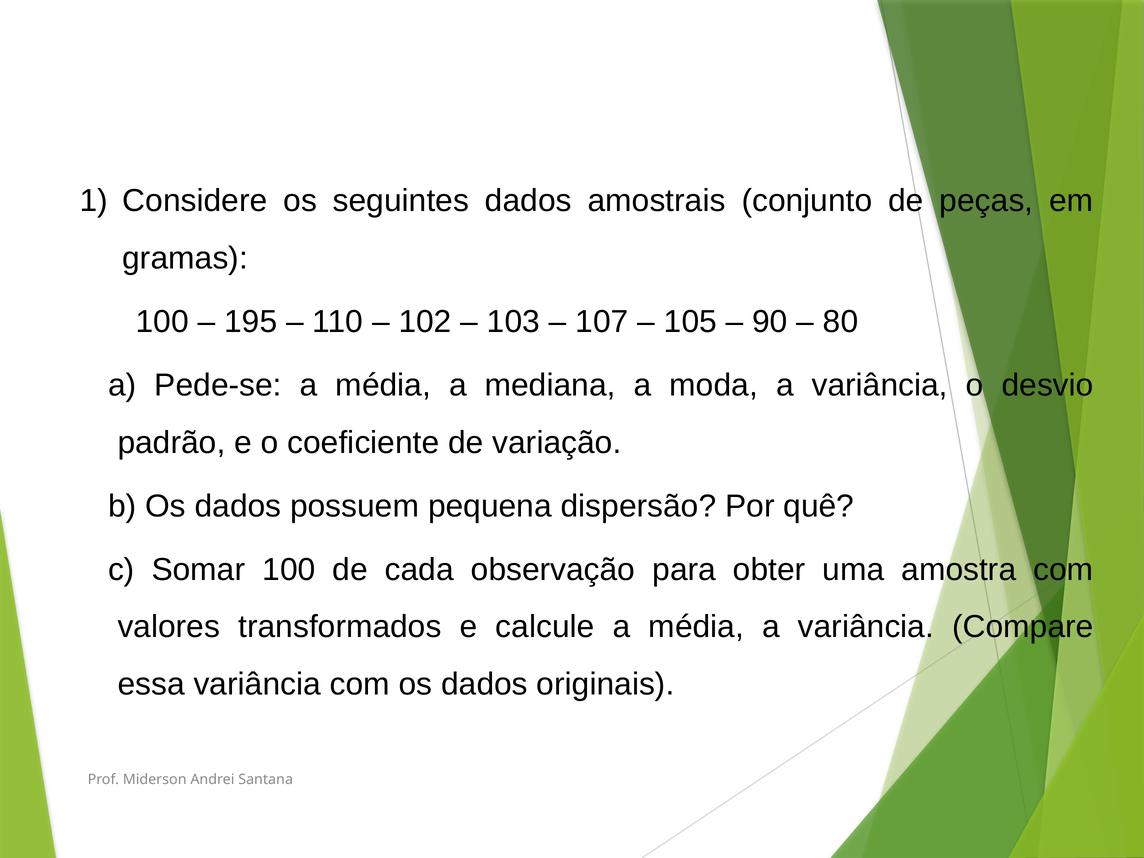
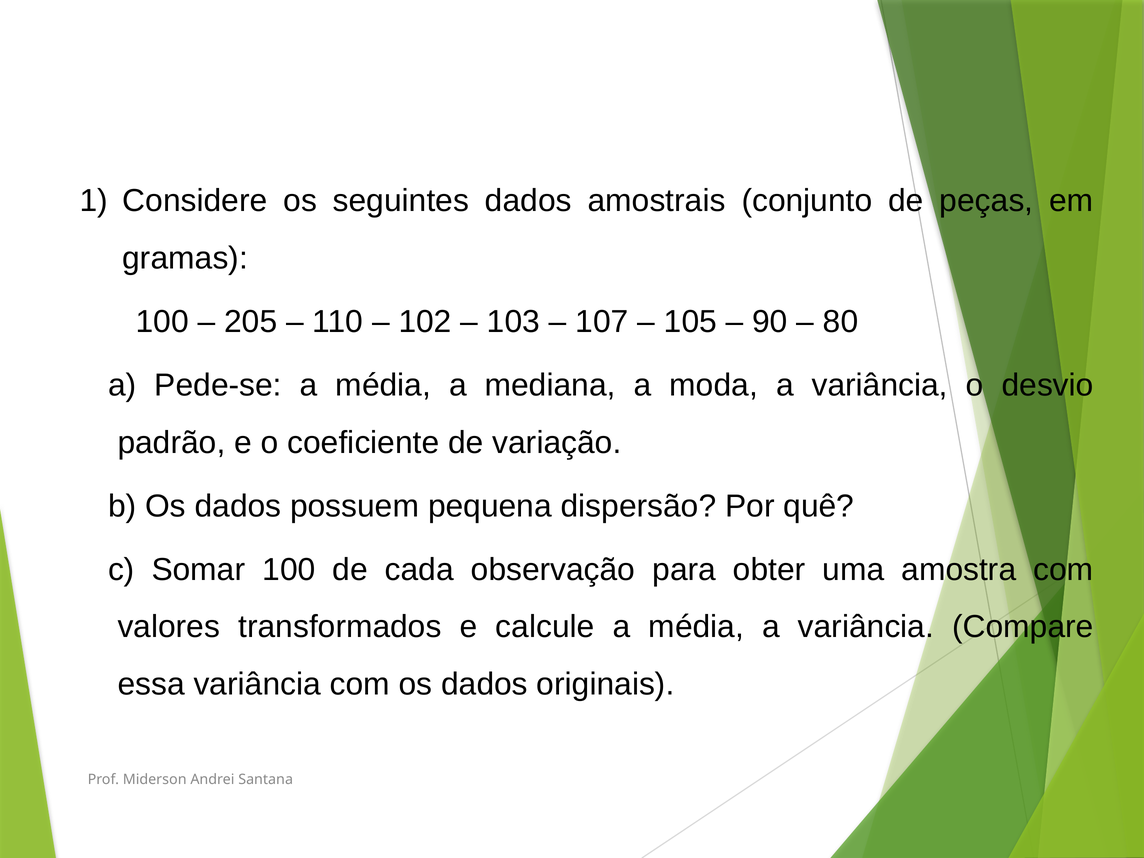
195: 195 -> 205 (251, 322)
